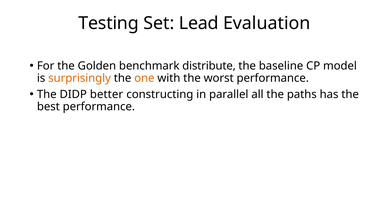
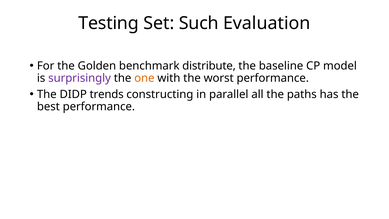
Lead: Lead -> Such (199, 23)
surprisingly colour: orange -> purple (80, 78)
better: better -> trends (107, 94)
